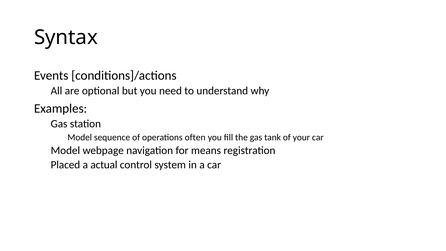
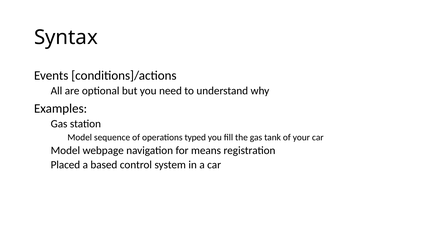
often: often -> typed (195, 137)
actual: actual -> based (104, 165)
